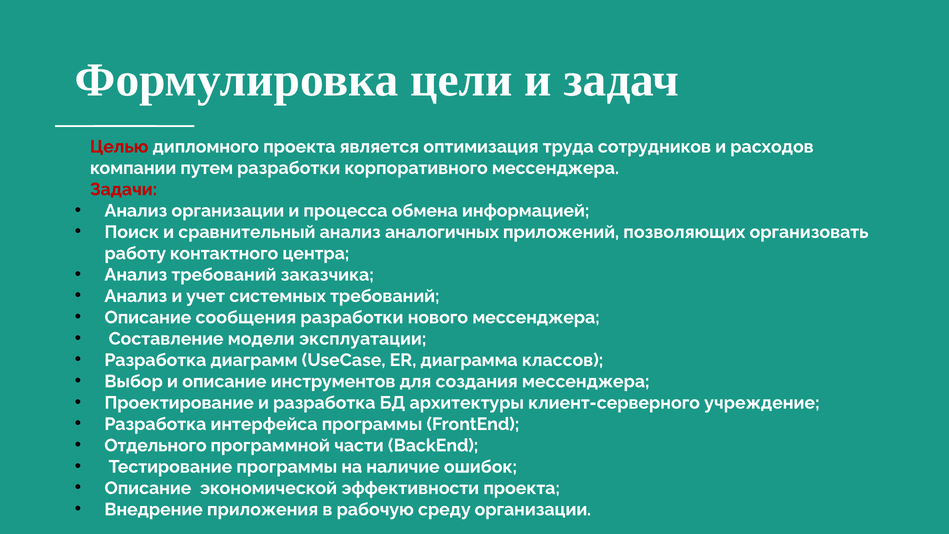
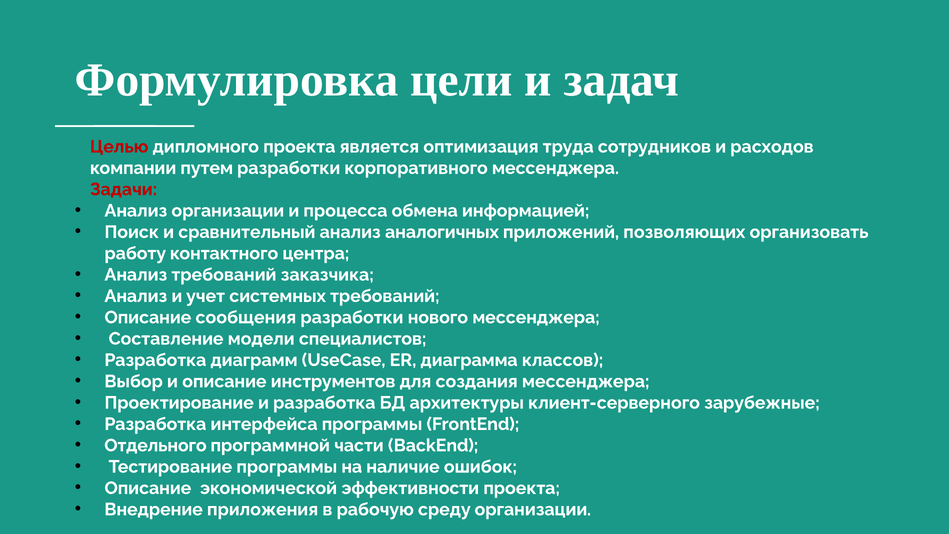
эксплуатации: эксплуатации -> специалистов (363, 339)
учреждение: учреждение -> зарубежные (762, 403)
